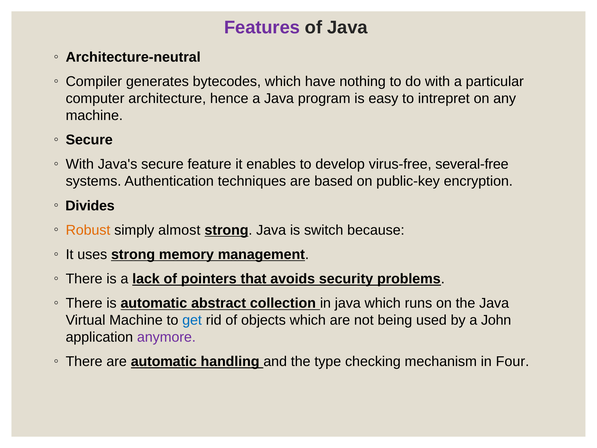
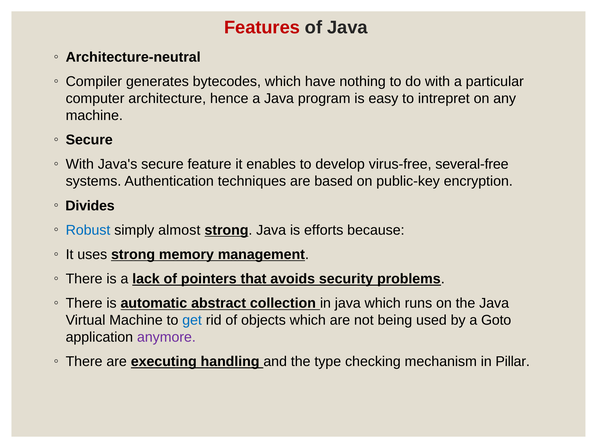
Features colour: purple -> red (262, 28)
Robust colour: orange -> blue (88, 230)
switch: switch -> efforts (324, 230)
John: John -> Goto (496, 320)
are automatic: automatic -> executing (164, 361)
Four: Four -> Pillar (513, 361)
